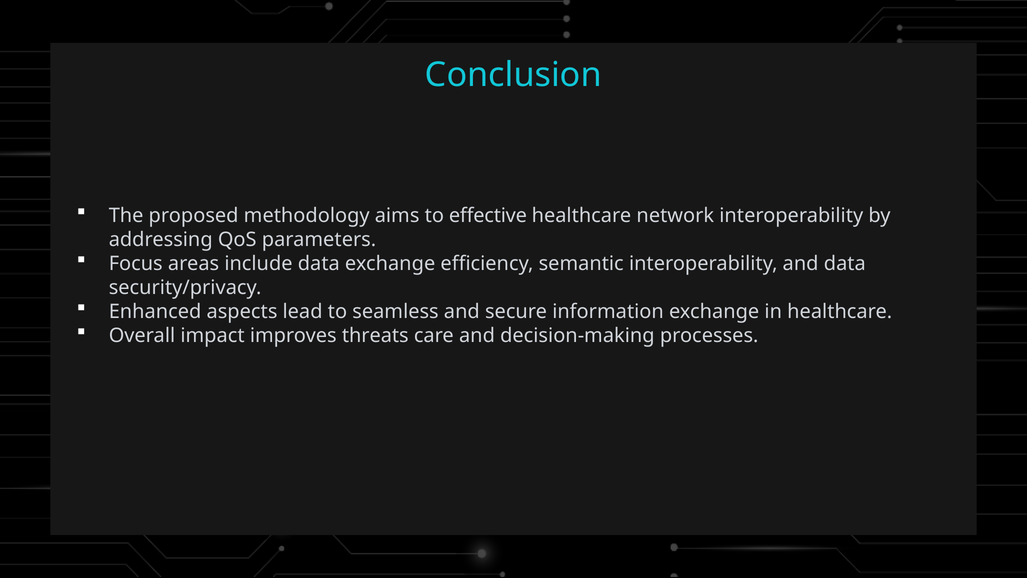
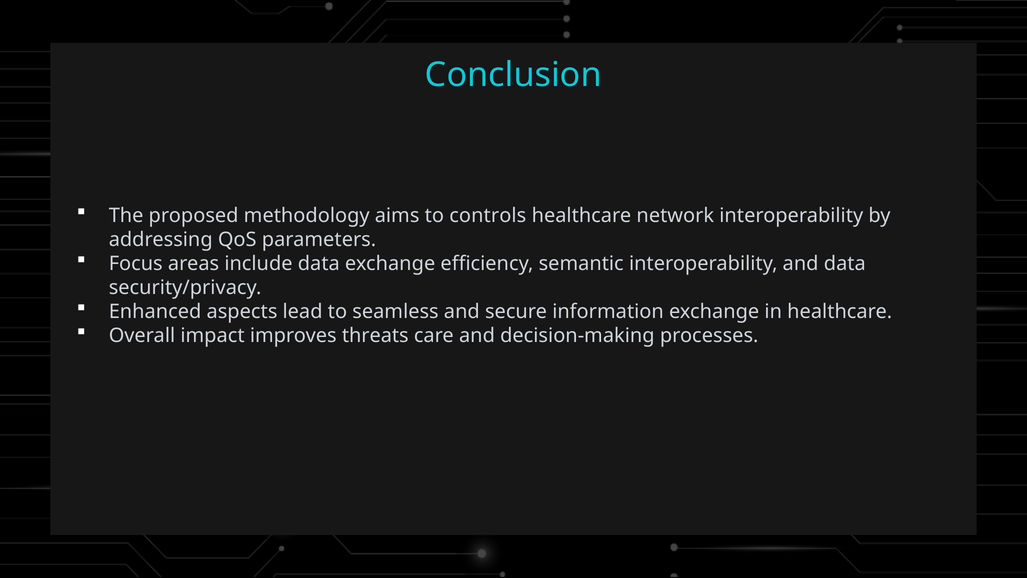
effective: effective -> controls (488, 215)
